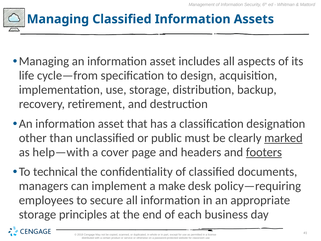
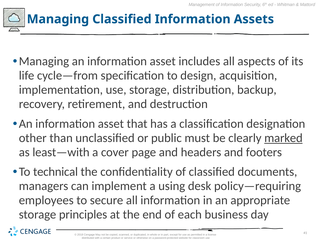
help—with: help—with -> least—with (61, 152)
footers underline: present -> none (264, 152)
make: make -> using (172, 186)
